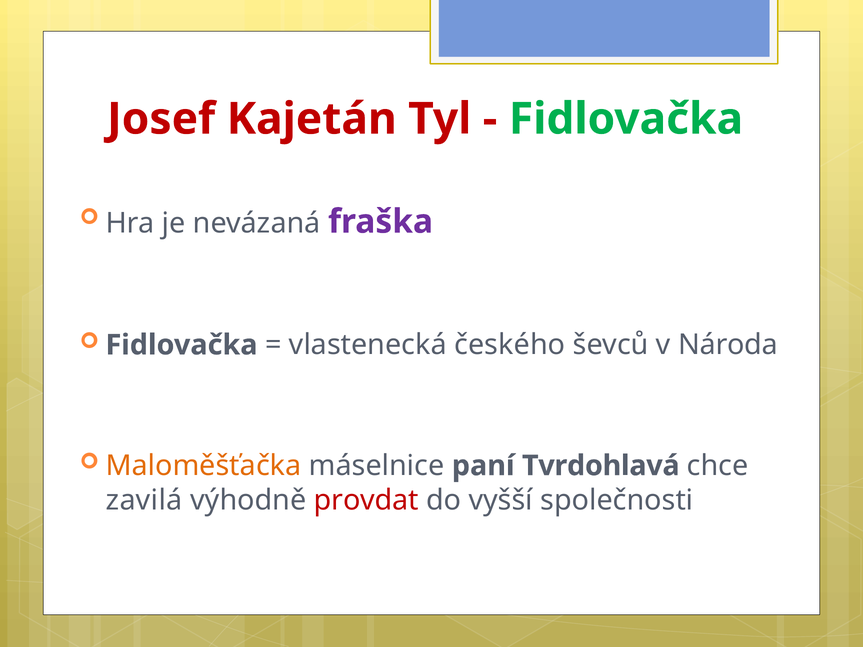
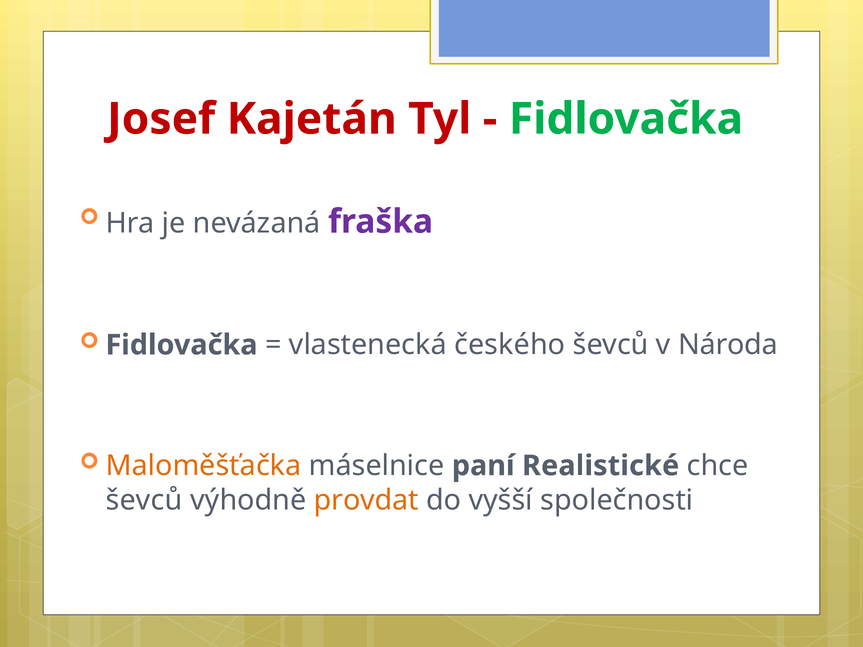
Tvrdohlavá: Tvrdohlavá -> Realistické (601, 466)
zavilá: zavilá -> ševců (144, 500)
provdat colour: red -> orange (366, 500)
